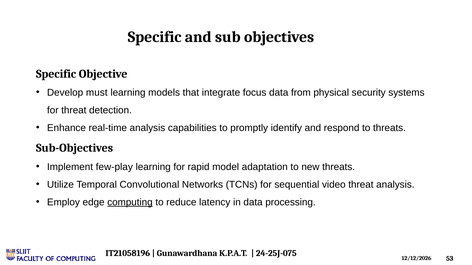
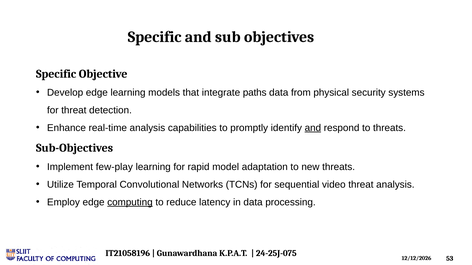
Develop must: must -> edge (97, 93)
focus: focus -> paths (255, 93)
and underline: none -> present (313, 128)
